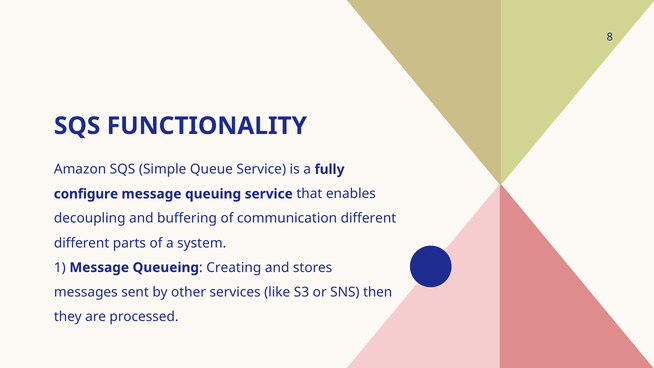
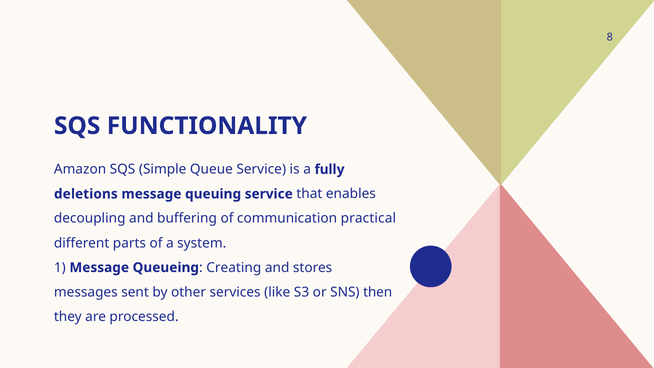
configure: configure -> deletions (86, 194)
communication different: different -> practical (368, 218)
